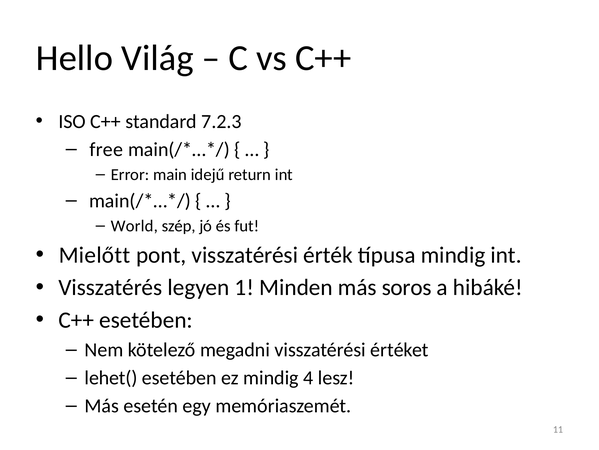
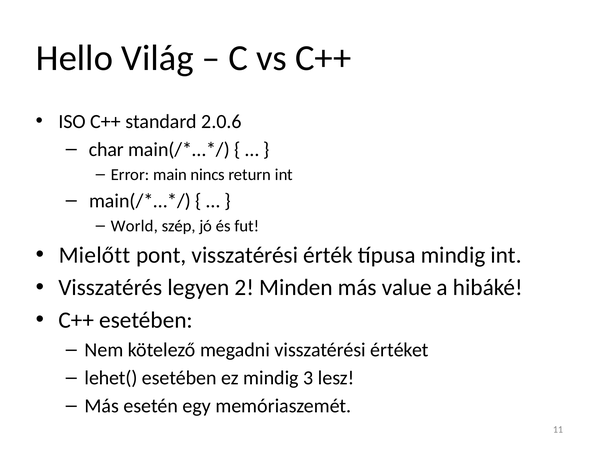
7.2.3: 7.2.3 -> 2.0.6 (221, 121)
free: free -> char (106, 149)
idejű: idejű -> nincs (208, 174)
1: 1 -> 2 (244, 287)
soros: soros -> value (407, 287)
4: 4 -> 3 (308, 377)
